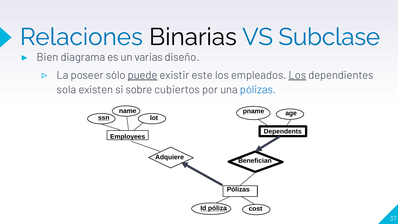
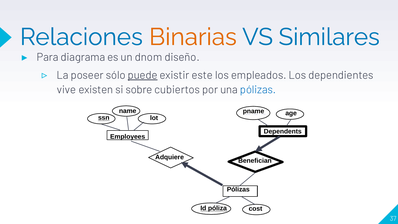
Binarias colour: black -> orange (193, 37)
Subclase: Subclase -> Similares (329, 37)
Bien: Bien -> Para (48, 57)
varias: varias -> dnom (149, 57)
Los underline: present -> none (297, 75)
sola: sola -> vive (66, 90)
